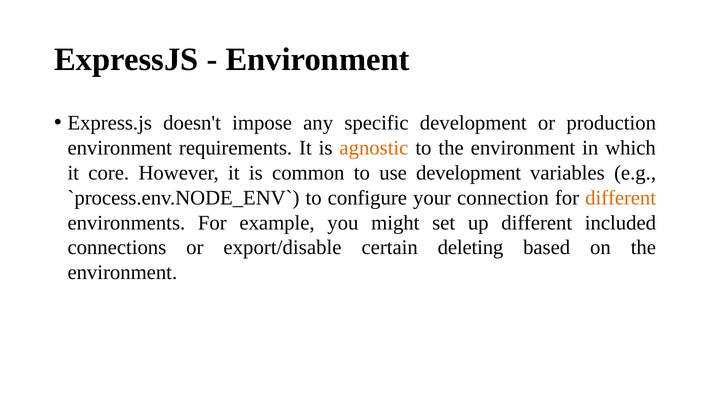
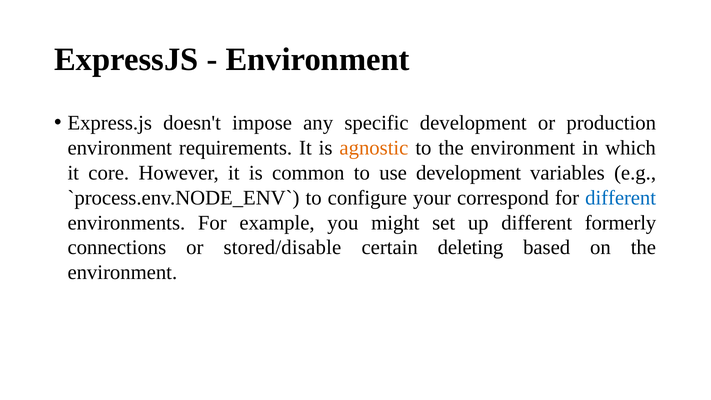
connection: connection -> correspond (503, 198)
different colour: orange -> blue (621, 198)
included: included -> formerly (621, 223)
export/disable: export/disable -> stored/disable (282, 248)
